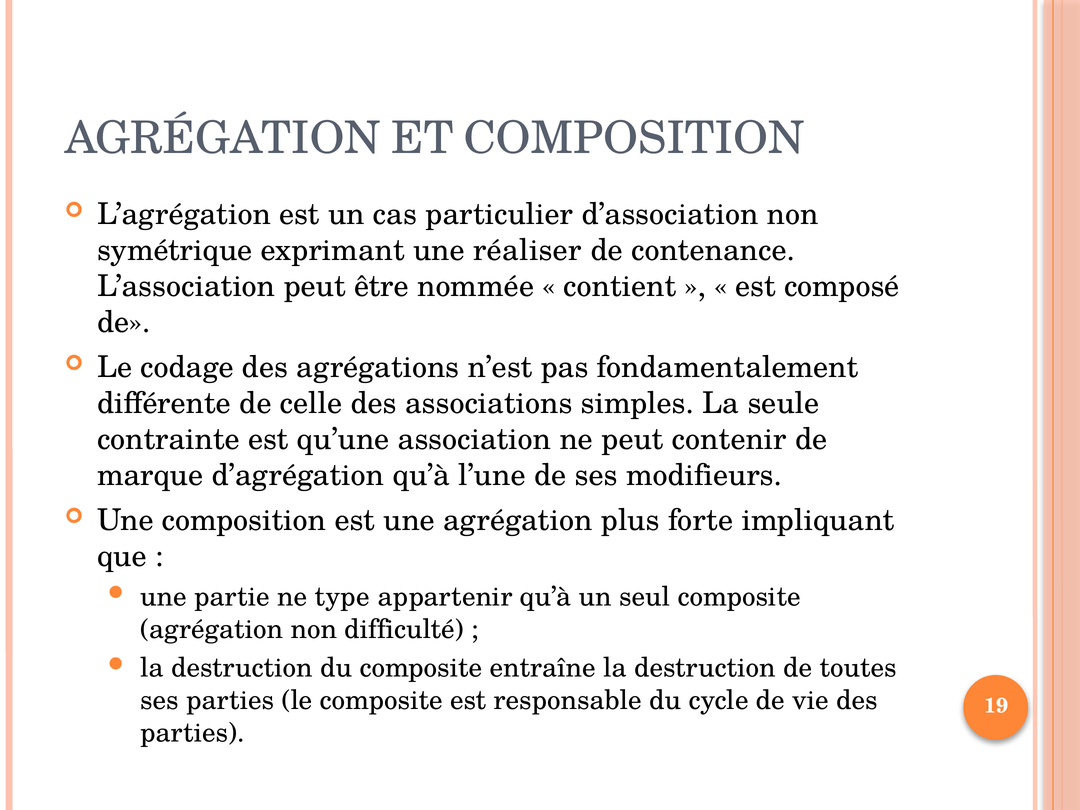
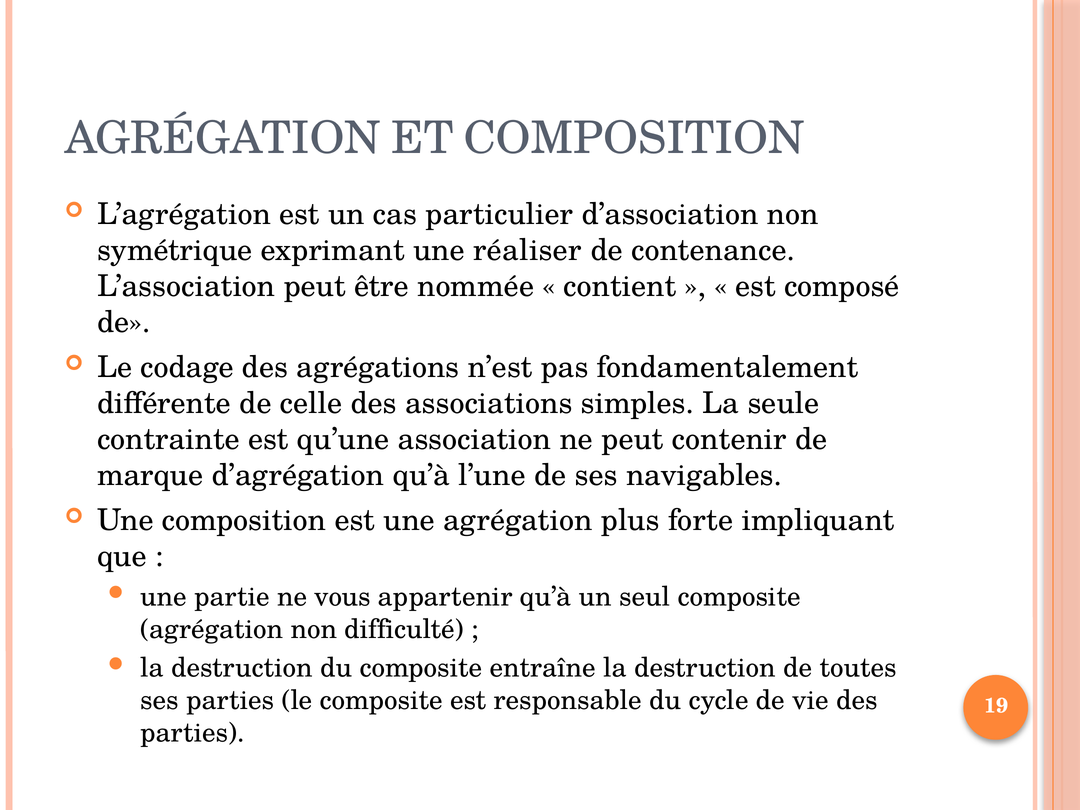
modifieurs: modifieurs -> navigables (704, 476)
type: type -> vous (343, 597)
